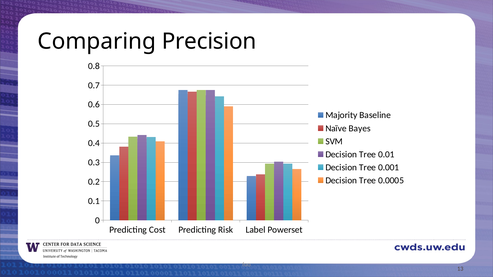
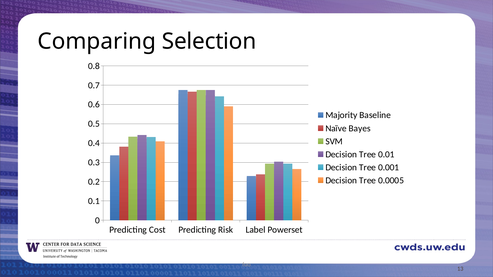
Precision: Precision -> Selection (209, 41)
